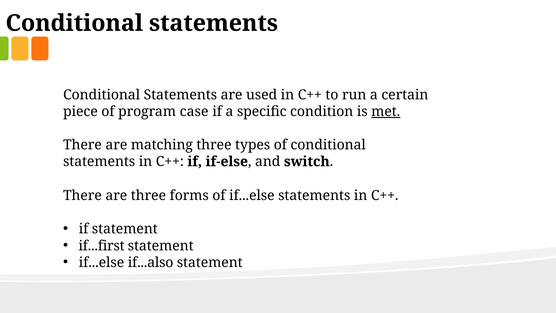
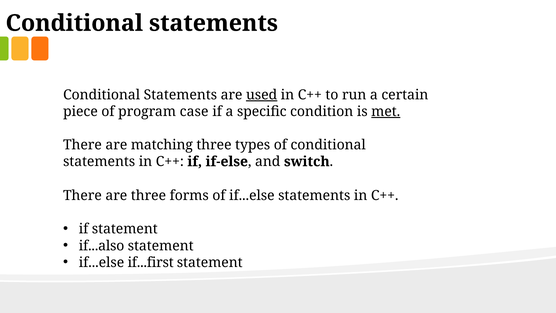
used underline: none -> present (262, 95)
if...first: if...first -> if...also (102, 246)
if...also: if...also -> if...first (151, 262)
